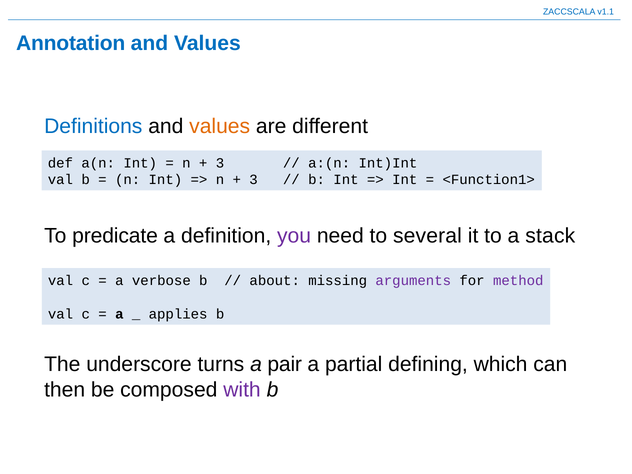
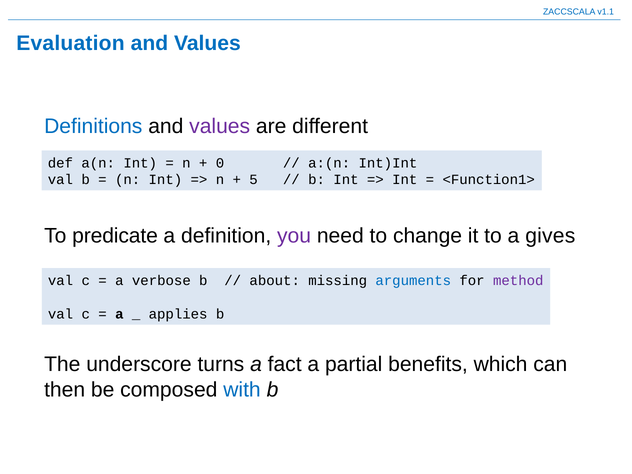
Annotation: Annotation -> Evaluation (70, 43)
values colour: orange -> purple (220, 126)
3: 3 -> 0 (220, 163)
3: 3 -> 5 (254, 180)
several: several -> change (428, 236)
stack: stack -> gives (550, 236)
arguments colour: purple -> blue (413, 281)
pair: pair -> fact (285, 364)
defining: defining -> benefits (428, 364)
with colour: purple -> blue (242, 390)
